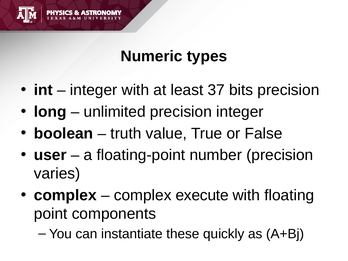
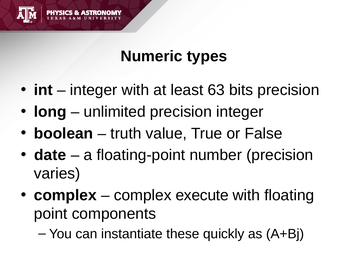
37: 37 -> 63 (216, 90)
user: user -> date (50, 155)
